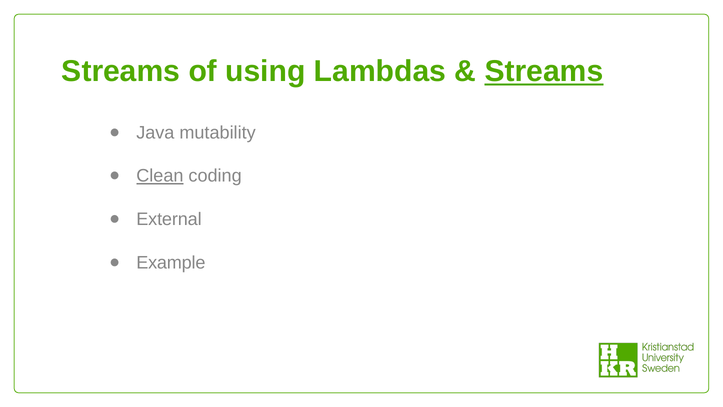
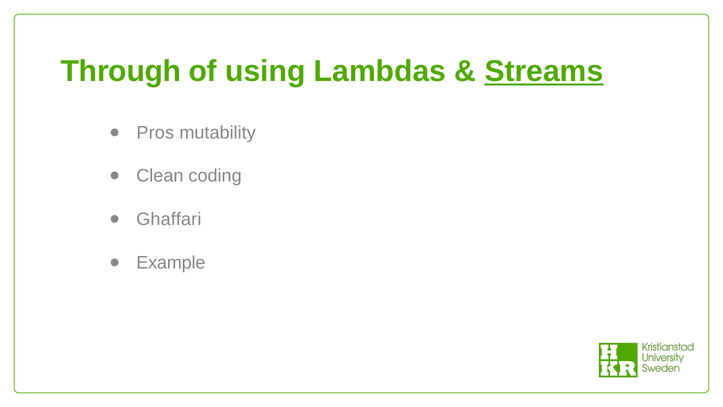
Streams: Streams -> Through (121, 71)
Java: Java -> Pros (155, 132)
Clean underline: present -> none (160, 176)
External: External -> Ghaffari (169, 219)
